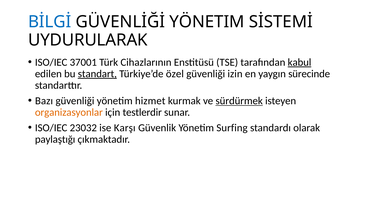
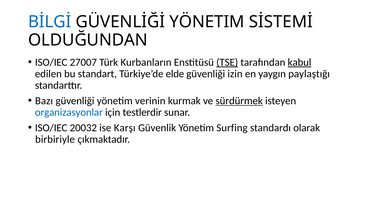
UYDURULARAK: UYDURULARAK -> OLDUĞUNDAN (88, 40)
37001: 37001 -> 27007 (83, 62)
Cihazlarının: Cihazlarının -> Kurbanların (146, 62)
TSE underline: none -> present (227, 62)
standart underline: present -> none (97, 74)
özel: özel -> elde (175, 74)
sürecinde: sürecinde -> paylaştığı (309, 74)
hizmet: hizmet -> verinin (150, 101)
organizasyonlar colour: orange -> blue (69, 112)
23032: 23032 -> 20032 (83, 128)
paylaştığı: paylaştığı -> birbiriyle (55, 139)
